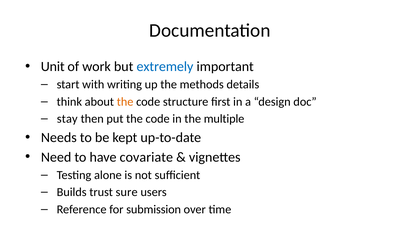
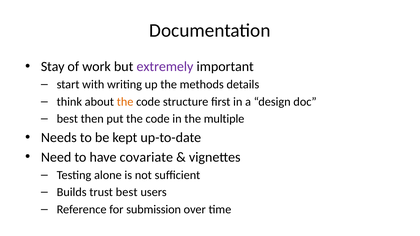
Unit: Unit -> Stay (53, 67)
extremely colour: blue -> purple (165, 67)
stay: stay -> best (67, 119)
trust sure: sure -> best (127, 192)
